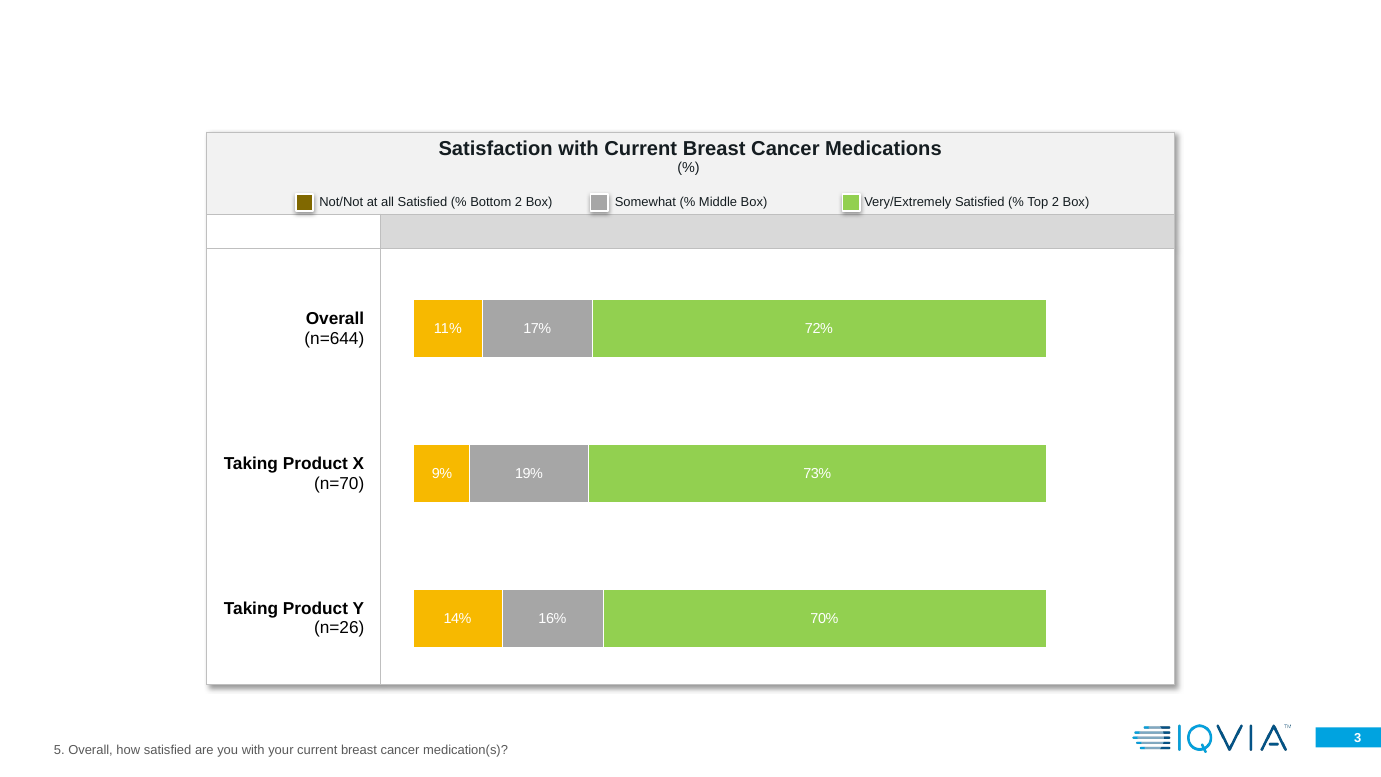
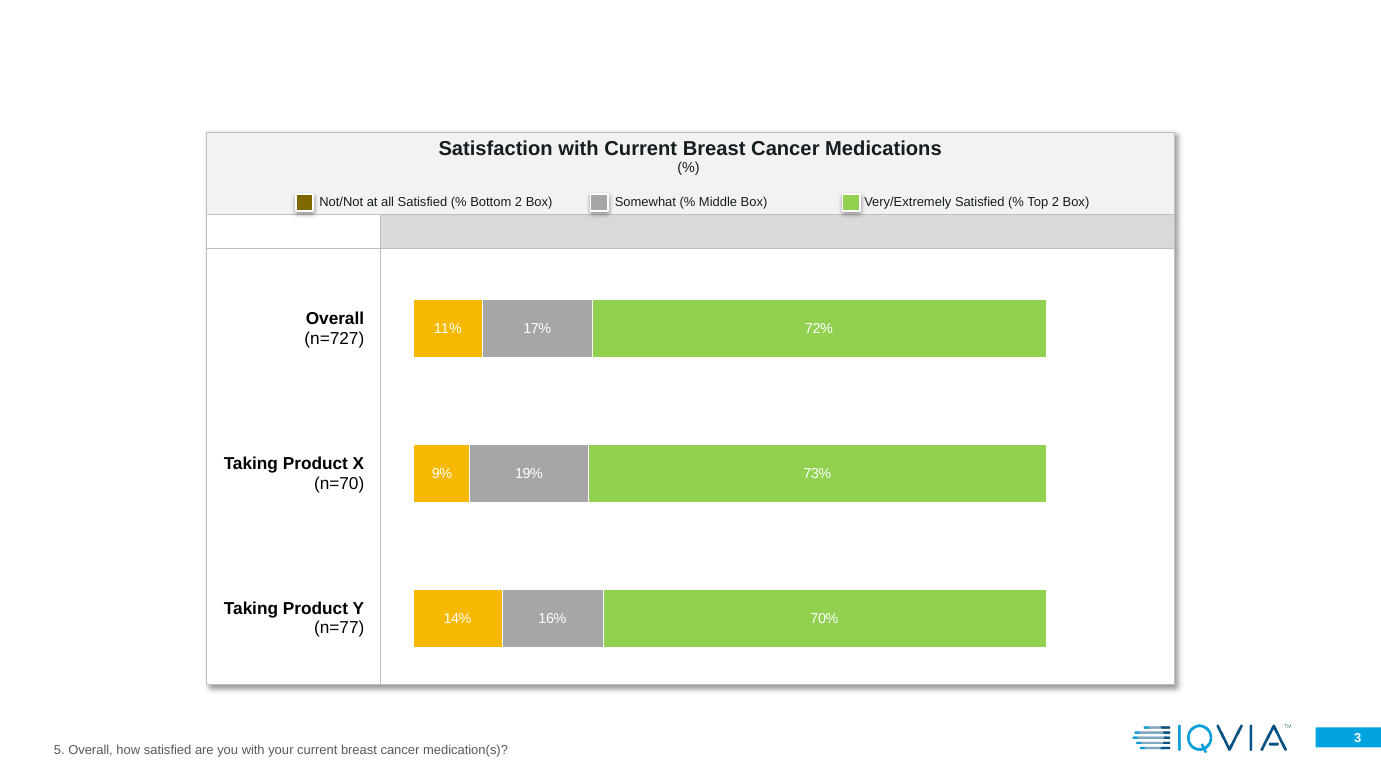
n=644: n=644 -> n=727 (334, 338)
n=26: n=26 -> n=77 (339, 628)
